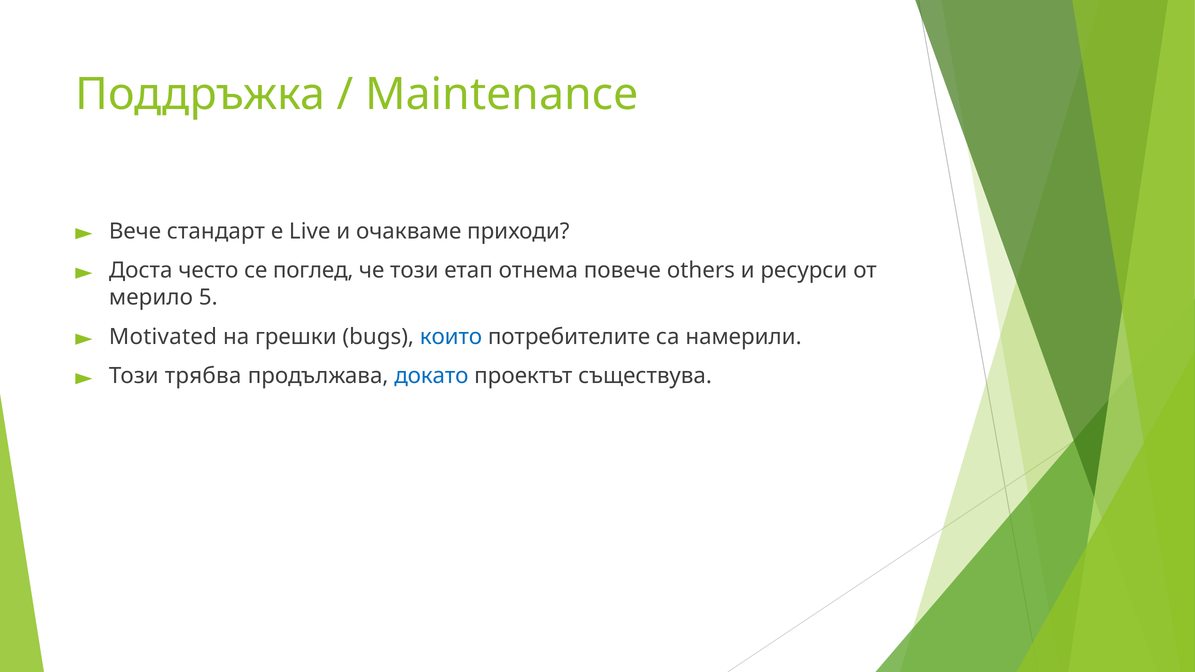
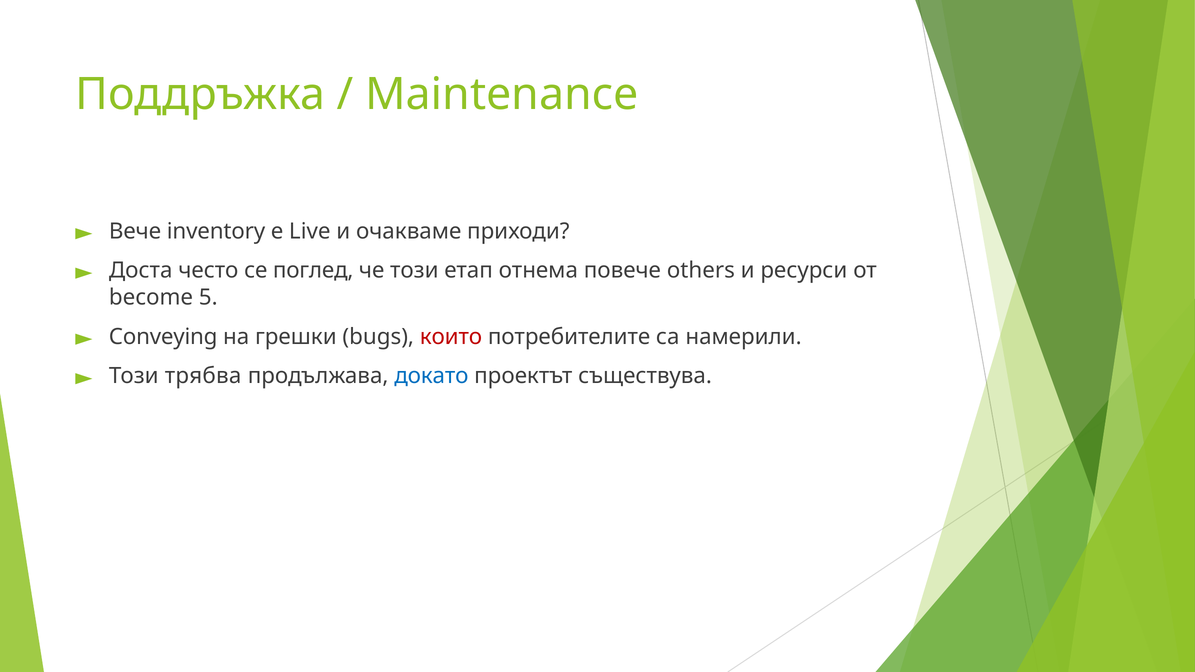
стандарт: стандарт -> inventory (216, 231)
мерило: мерило -> become (151, 298)
Motivated: Motivated -> Conveying (163, 337)
които colour: blue -> red (451, 337)
